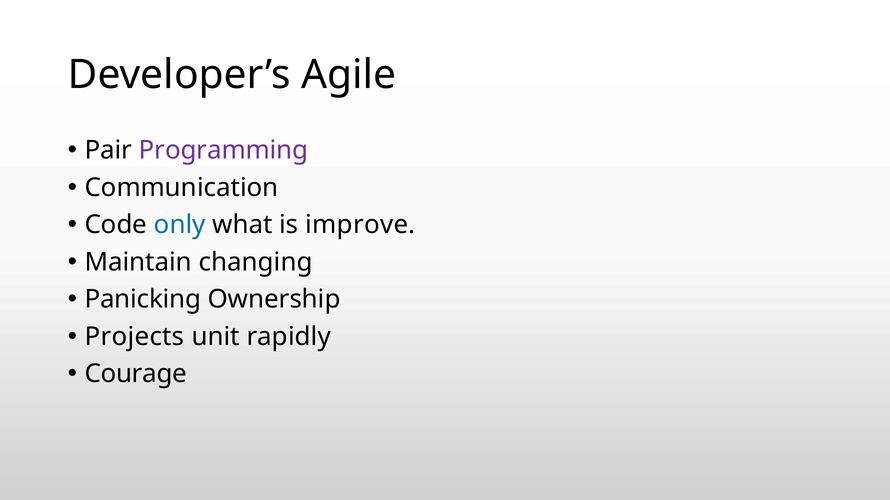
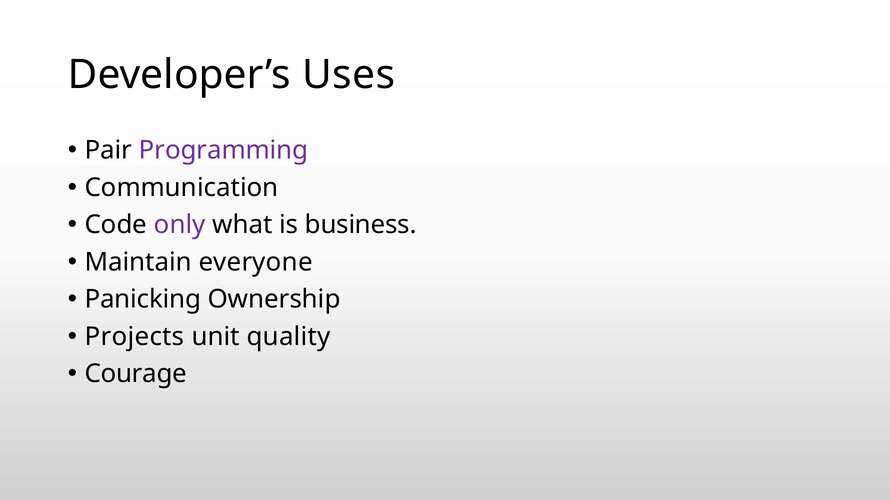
Agile: Agile -> Uses (349, 75)
only colour: blue -> purple (180, 225)
improve: improve -> business (361, 225)
changing: changing -> everyone (256, 262)
rapidly: rapidly -> quality (289, 337)
